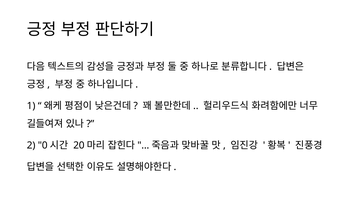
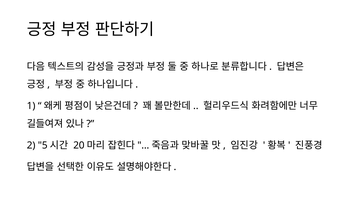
0: 0 -> 5 (43, 145)
